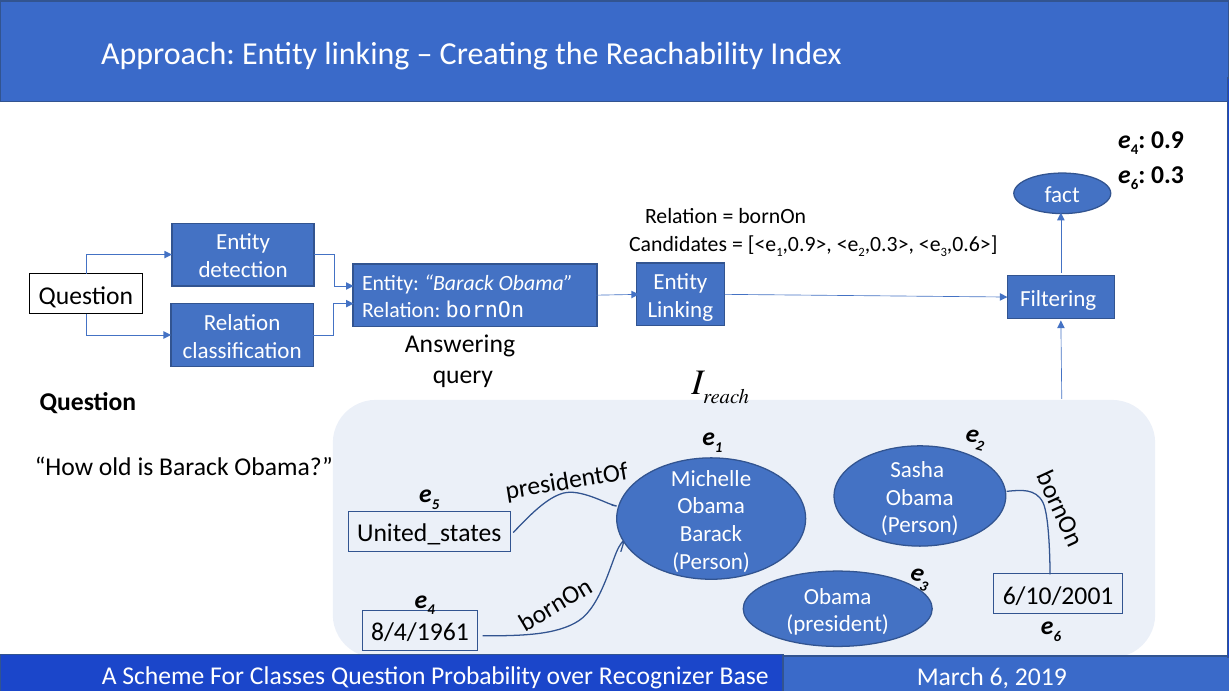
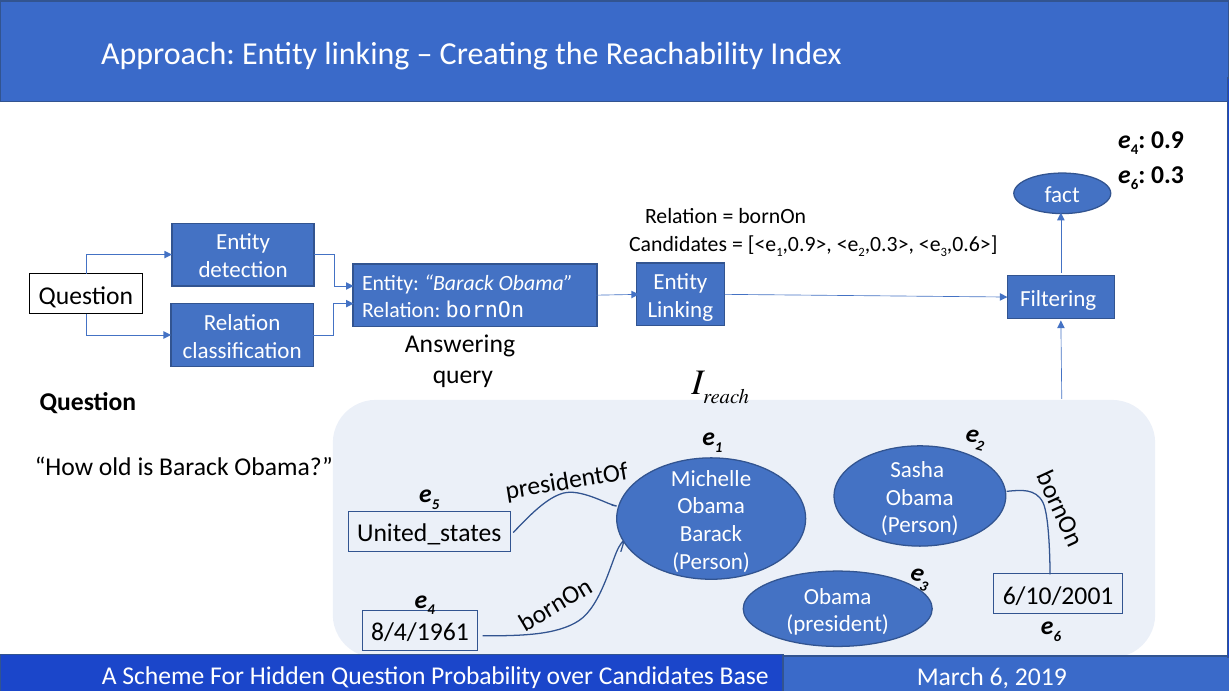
Classes: Classes -> Hidden (288, 676)
over Recognizer: Recognizer -> Candidates (656, 676)
